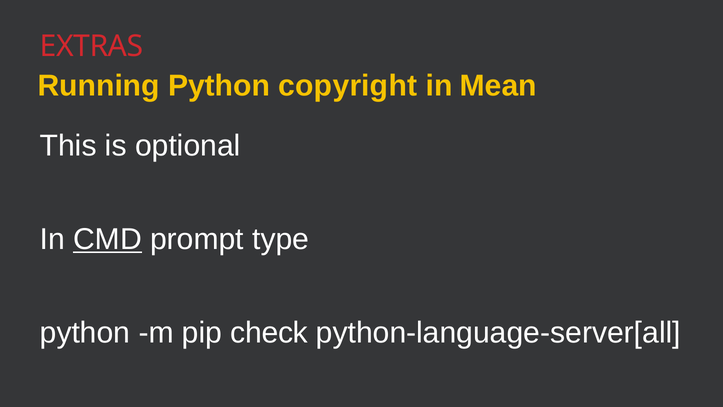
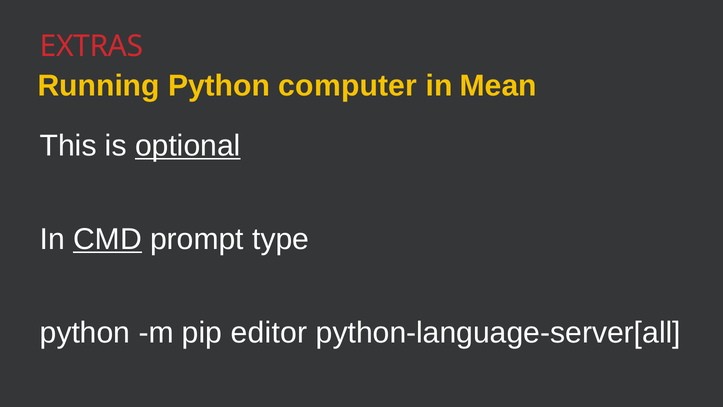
copyright: copyright -> computer (348, 86)
optional underline: none -> present (188, 146)
check: check -> editor (269, 332)
